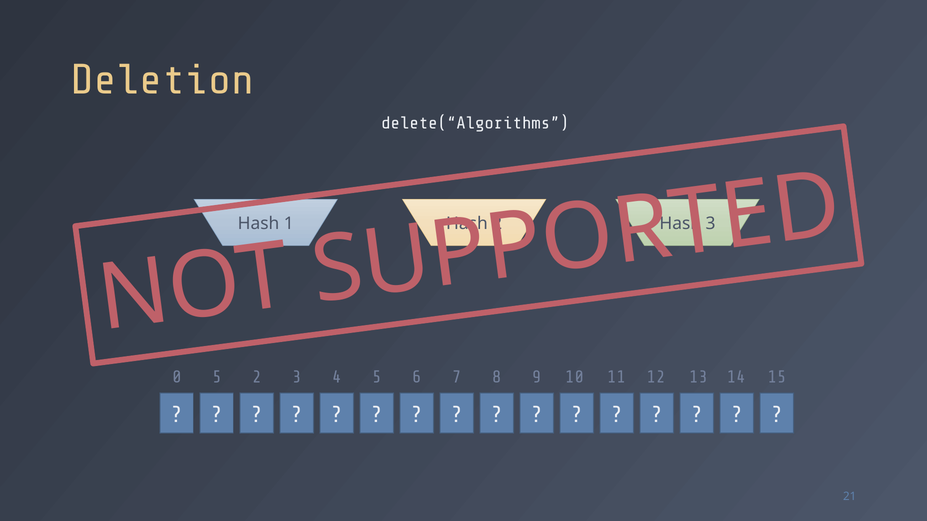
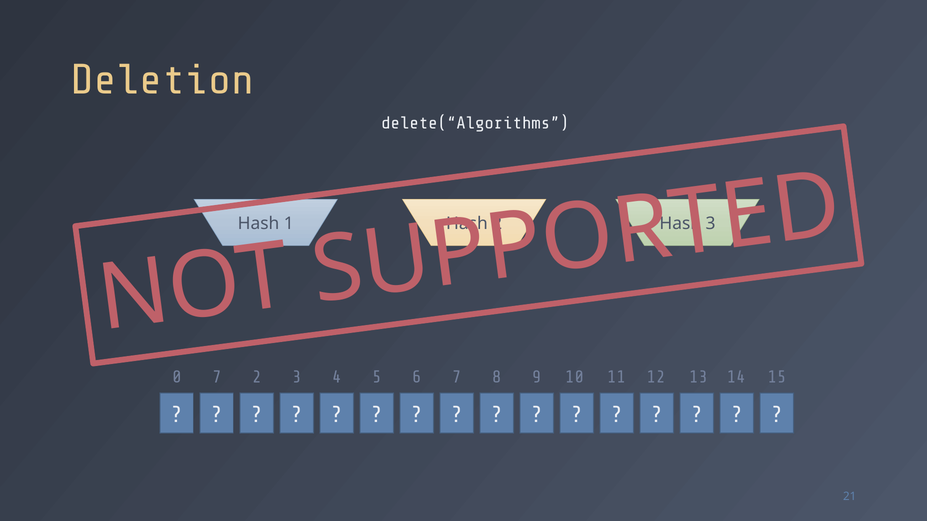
0 5: 5 -> 7 (217, 377)
